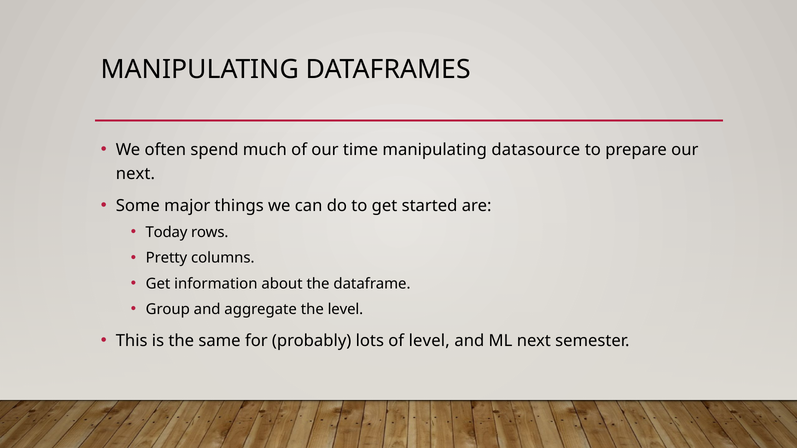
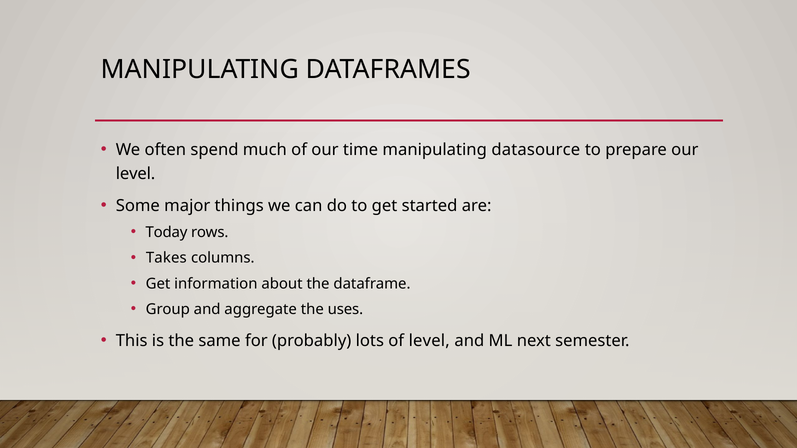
next: next -> level (136, 174)
Pretty: Pretty -> Takes (166, 258)
the level: level -> uses (345, 309)
